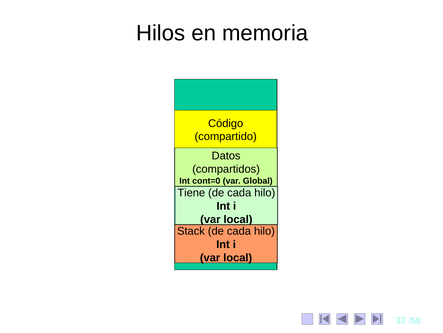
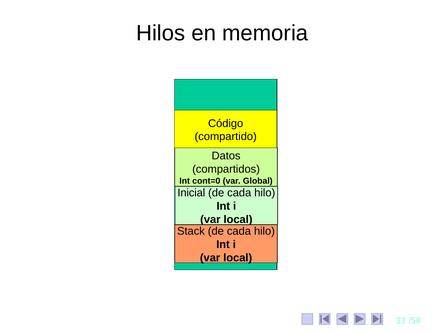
Tiene: Tiene -> Inicial (191, 193)
